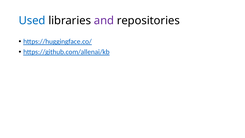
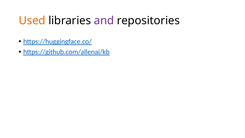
Used colour: blue -> orange (32, 21)
